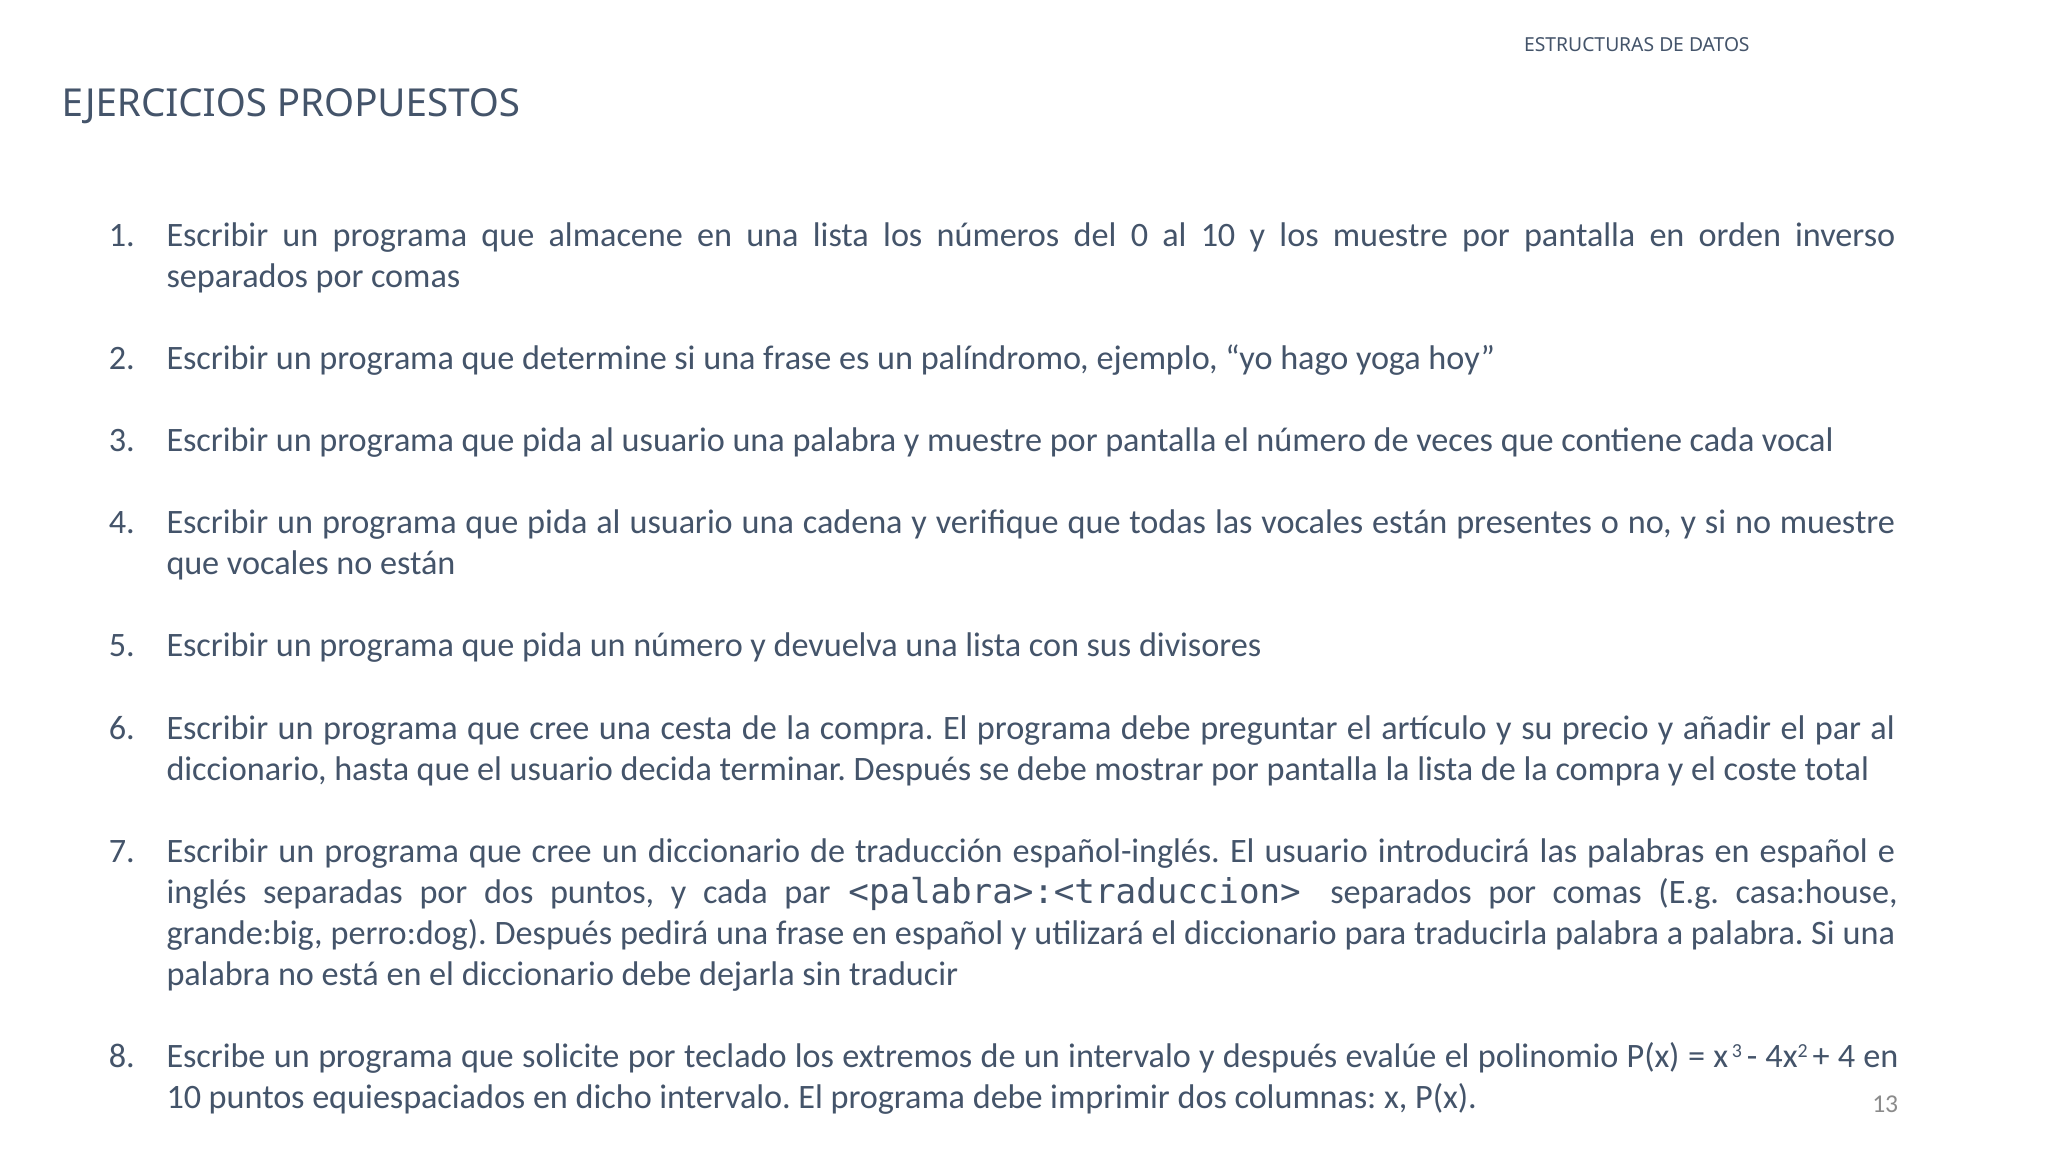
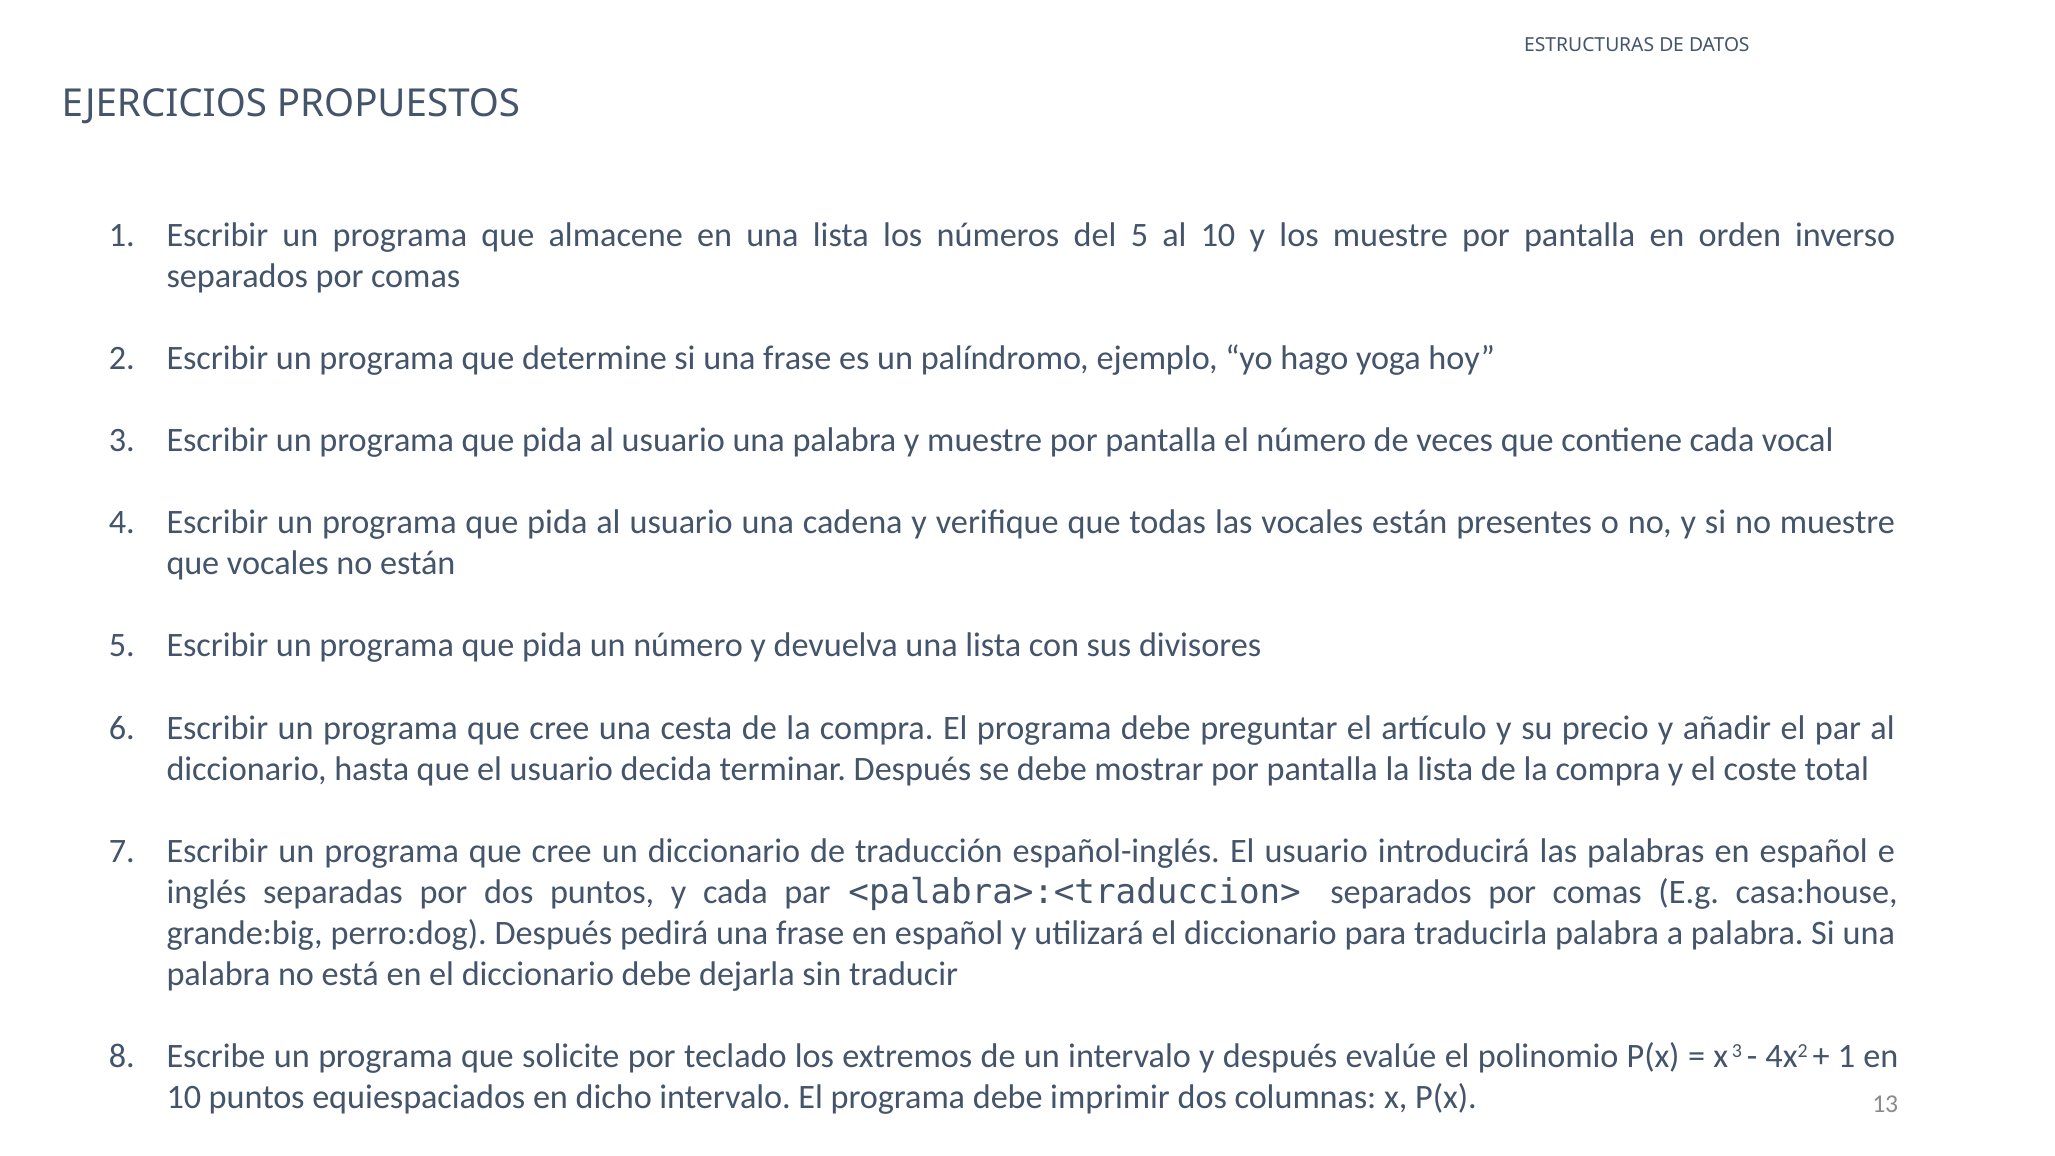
del 0: 0 -> 5 (1139, 235)
4: 4 -> 1 (1847, 1056)
